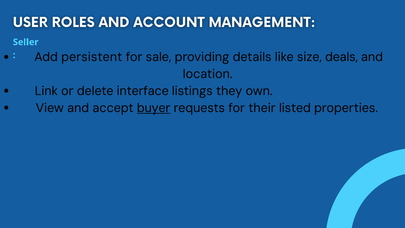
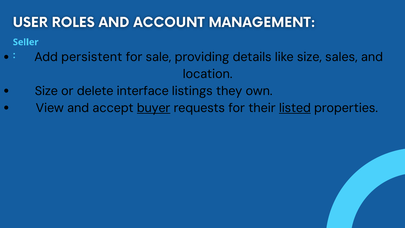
deals: deals -> sales (341, 57)
Link: Link -> Size (46, 91)
listed underline: none -> present (295, 108)
